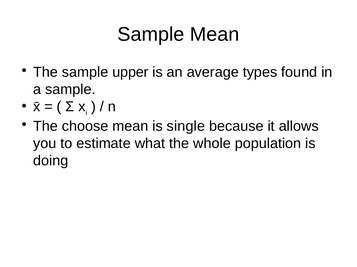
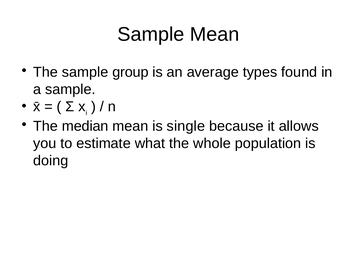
upper: upper -> group (130, 72)
choose: choose -> median (85, 126)
